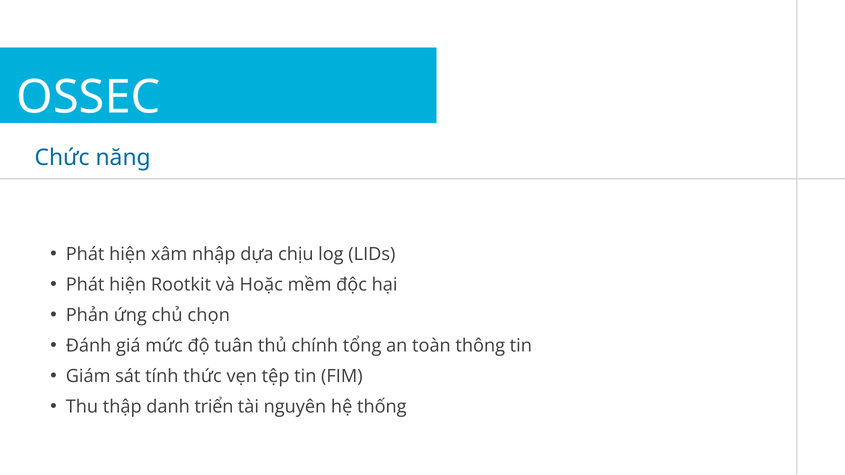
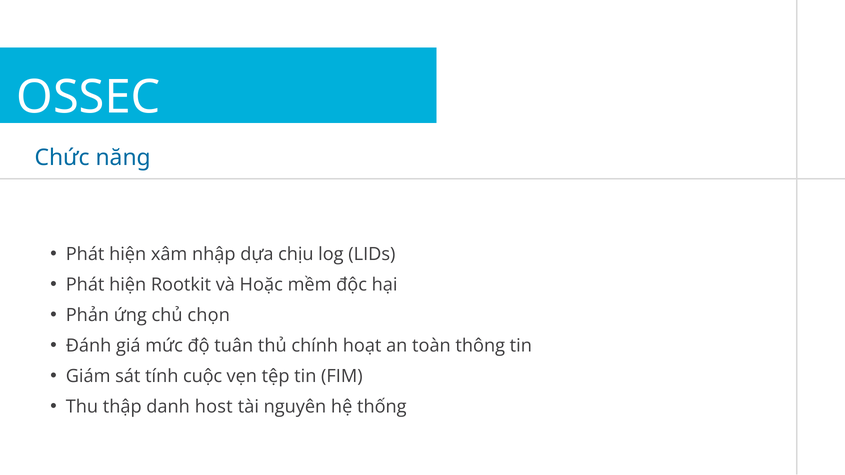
tổng: tổng -> hoạt (362, 346)
thức: thức -> cuộc (203, 377)
triển: triển -> host (214, 407)
